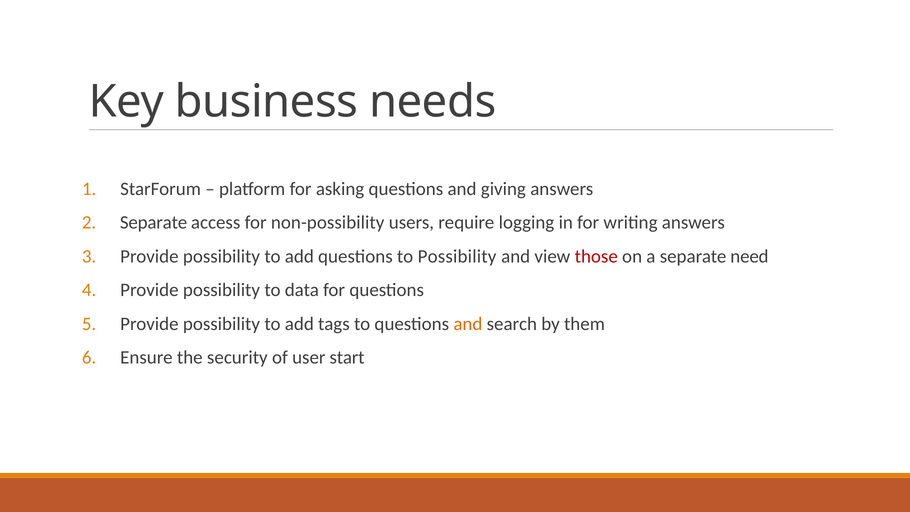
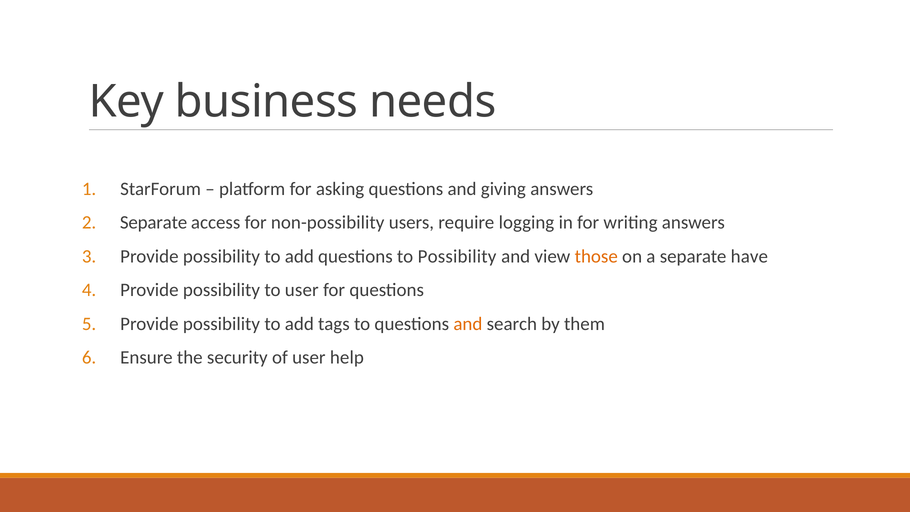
those colour: red -> orange (596, 256)
need: need -> have (749, 256)
to data: data -> user (302, 290)
start: start -> help (347, 357)
